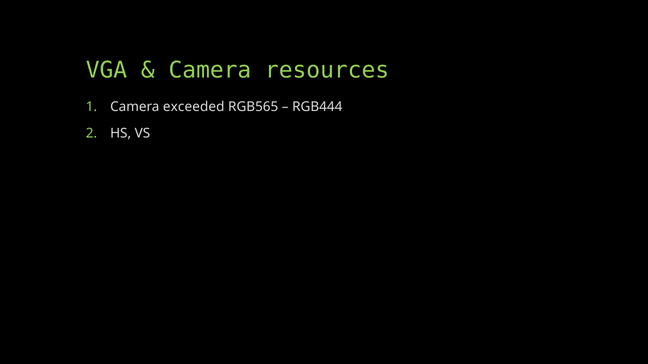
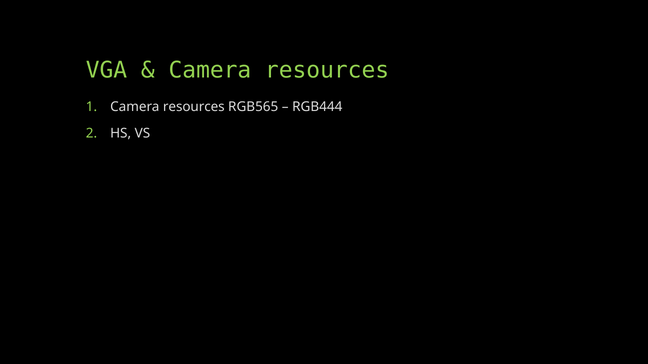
exceeded: exceeded -> resources (194, 107)
